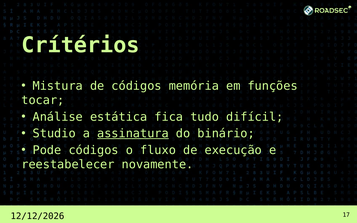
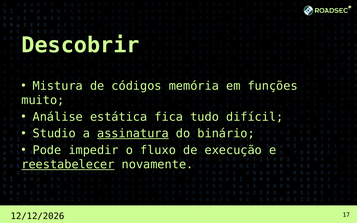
Crítérios: Crítérios -> Descobrir (80, 45)
tocar: tocar -> muito (43, 100)
Pode códigos: códigos -> impedir (94, 150)
reestabelecer underline: none -> present (68, 164)
